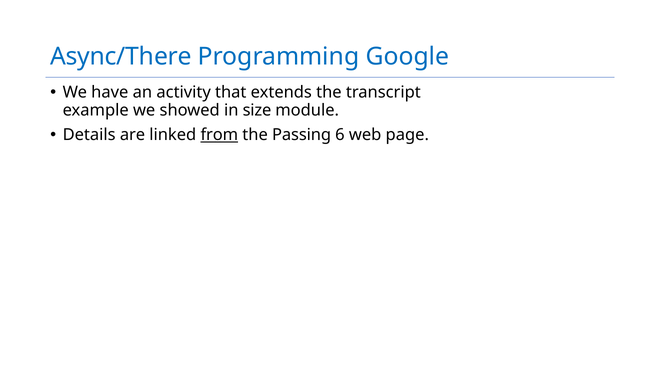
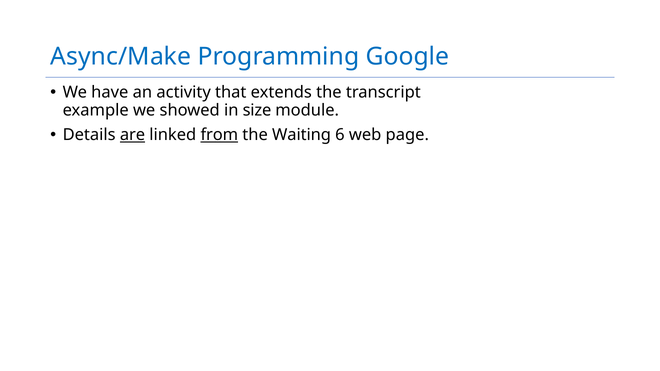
Async/There: Async/There -> Async/Make (121, 57)
are underline: none -> present (133, 135)
Passing: Passing -> Waiting (302, 135)
